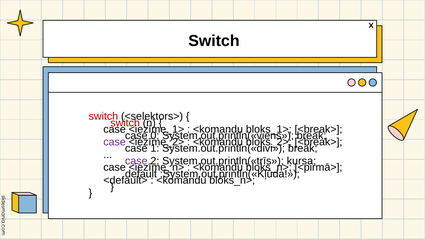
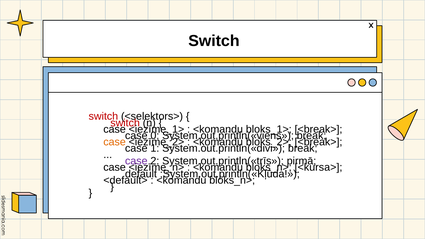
case colour: purple -> orange (115, 142)
kursa: kursa -> pirmā (302, 161)
<pirmā>: <pirmā> -> <kursa> (318, 167)
